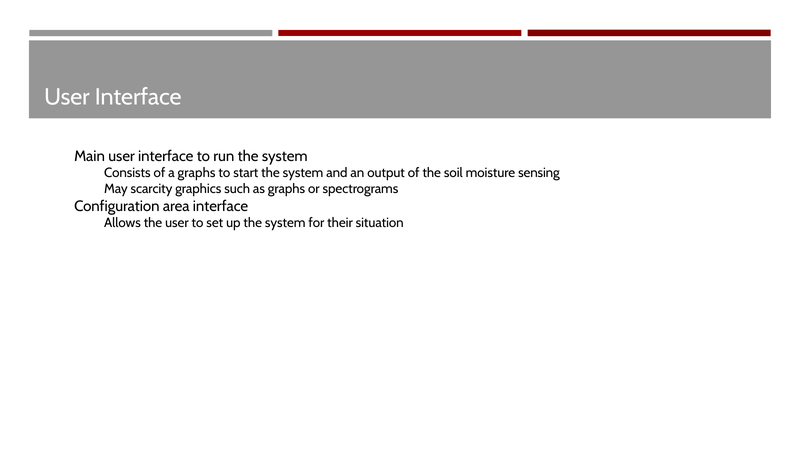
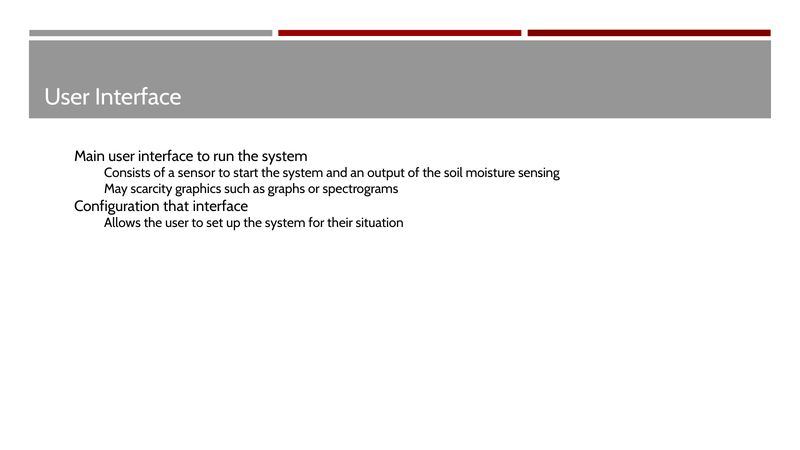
a graphs: graphs -> sensor (197, 173)
area: area -> that (176, 206)
